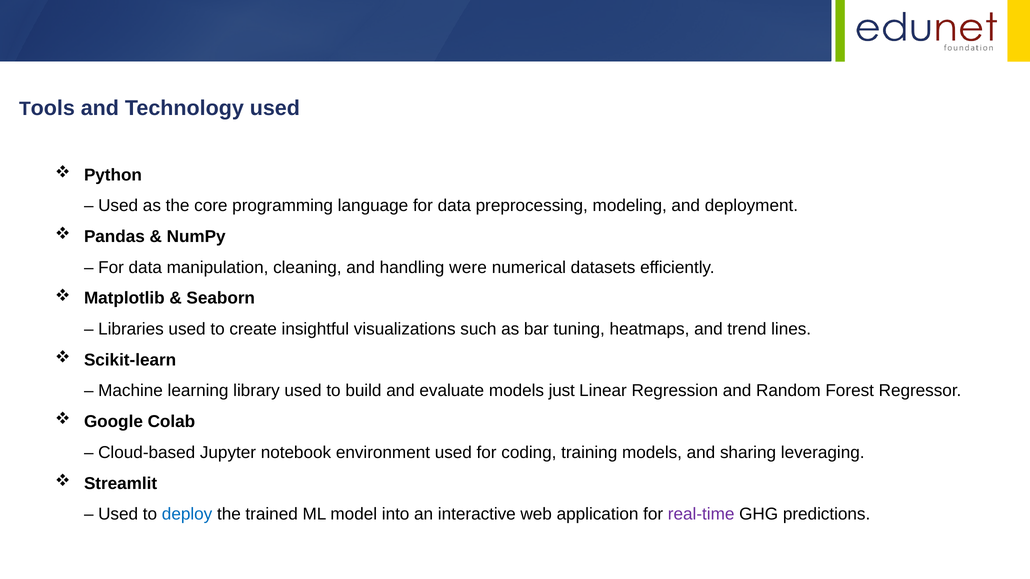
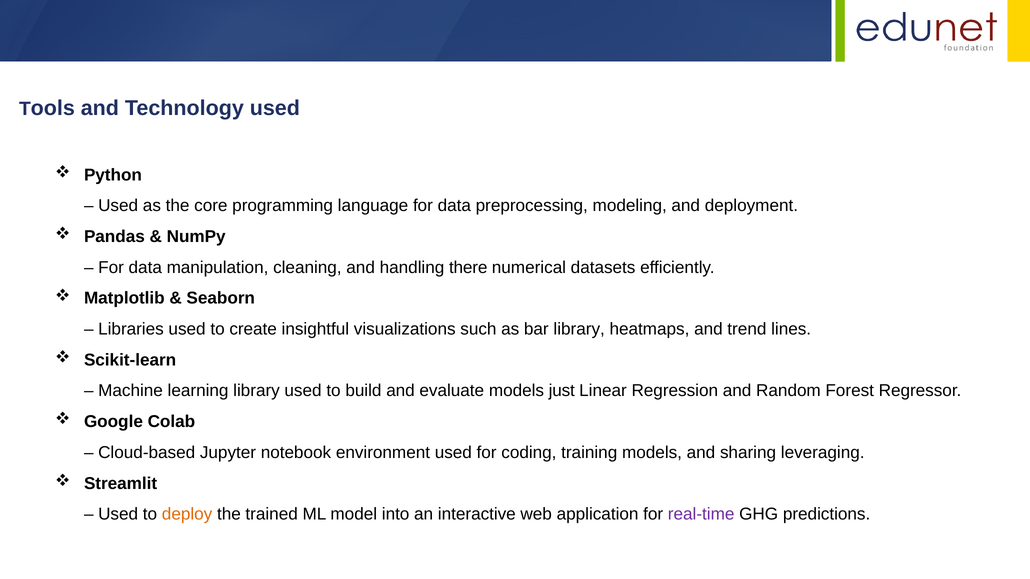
were: were -> there (468, 268)
bar tuning: tuning -> library (579, 329)
deploy colour: blue -> orange (187, 515)
